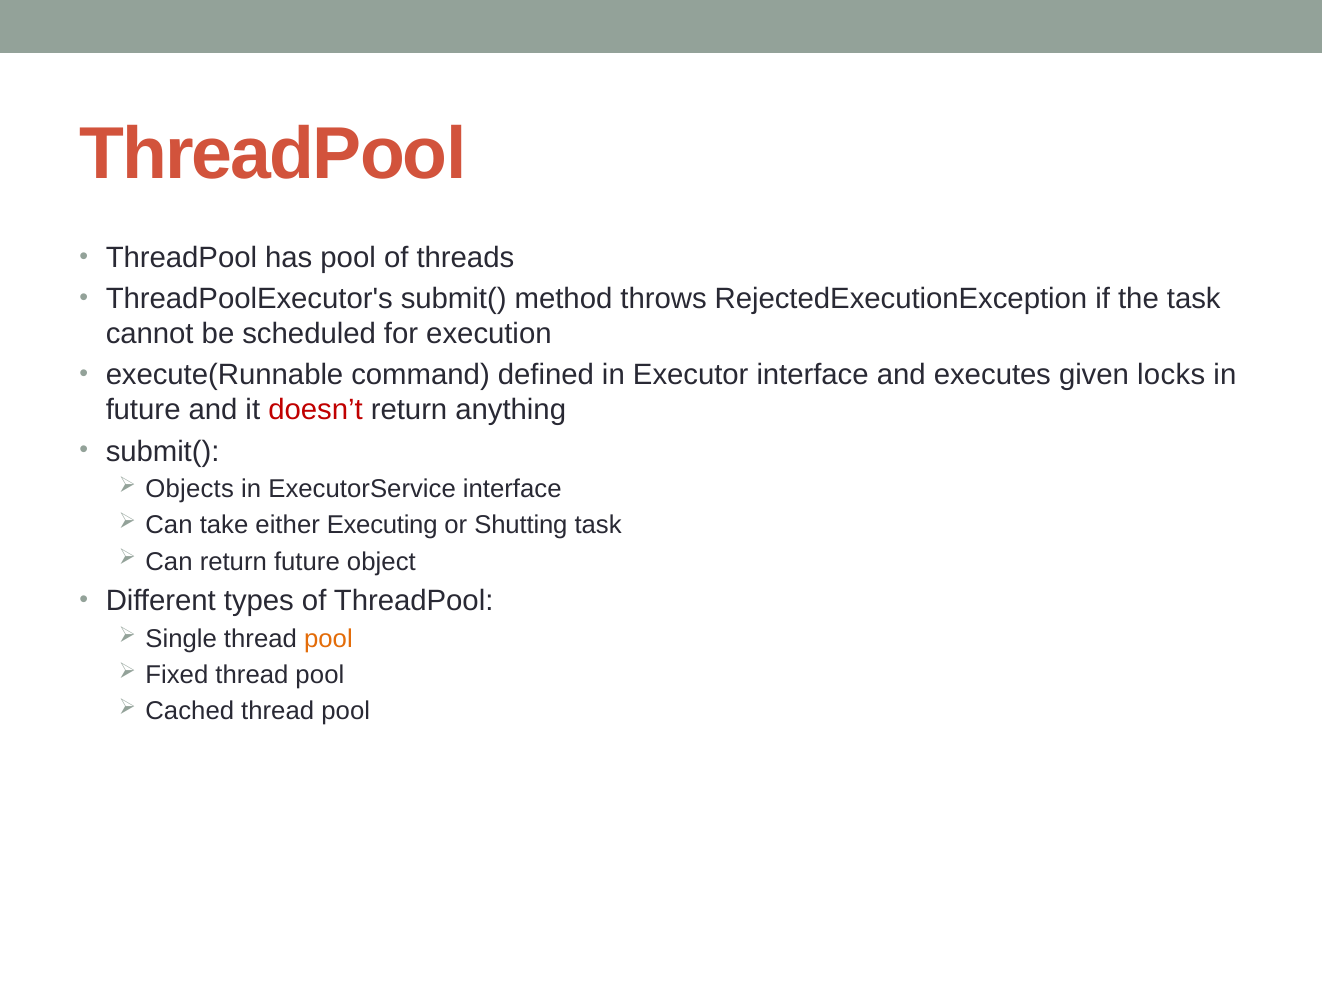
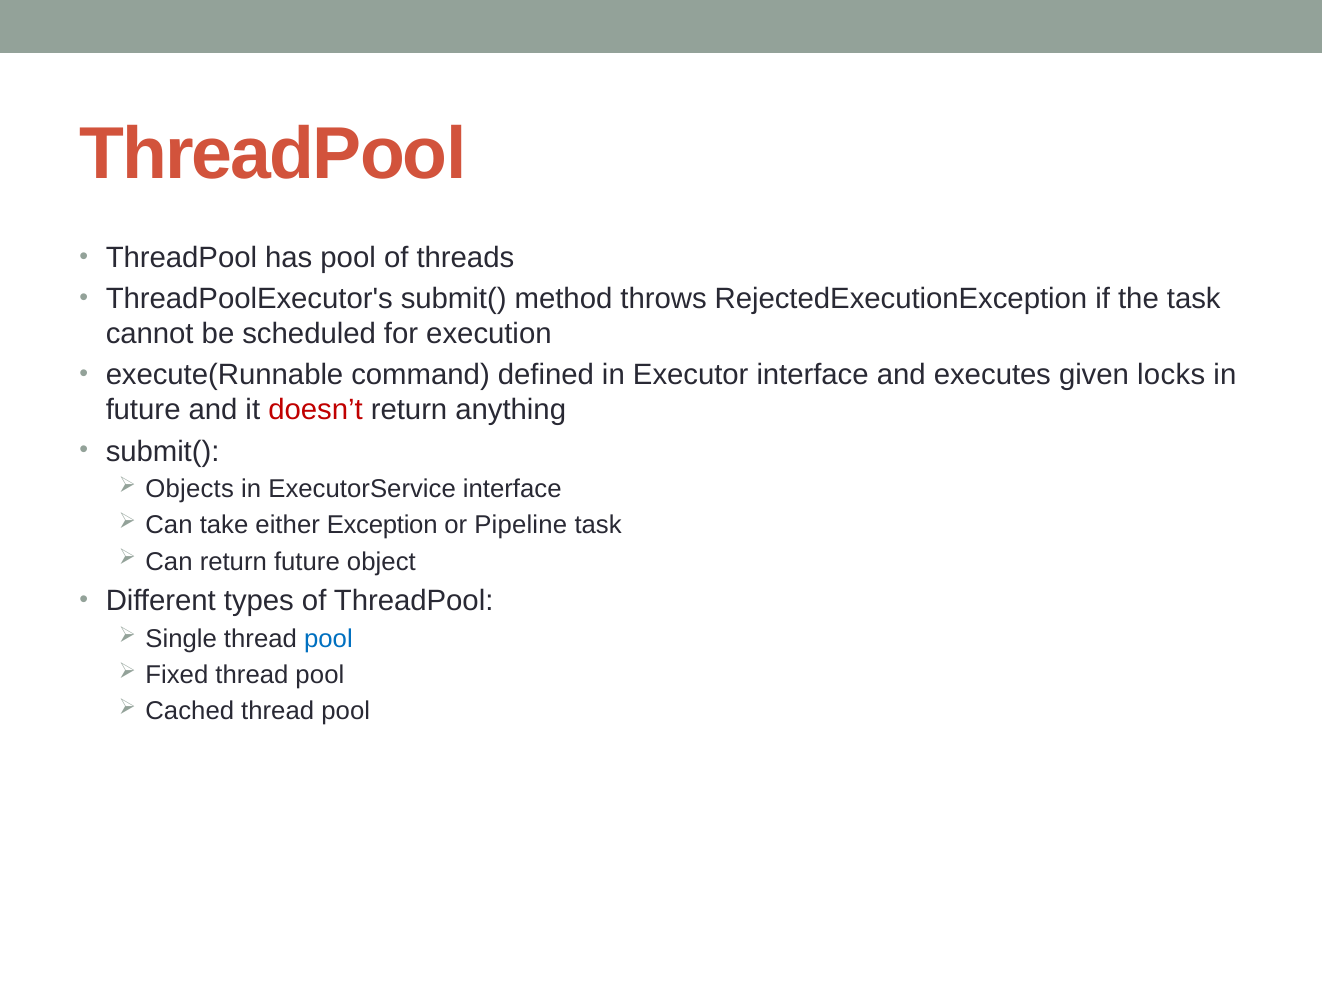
Executing: Executing -> Exception (382, 525)
Shutting: Shutting -> Pipeline (521, 525)
pool colour: orange -> blue (328, 638)
